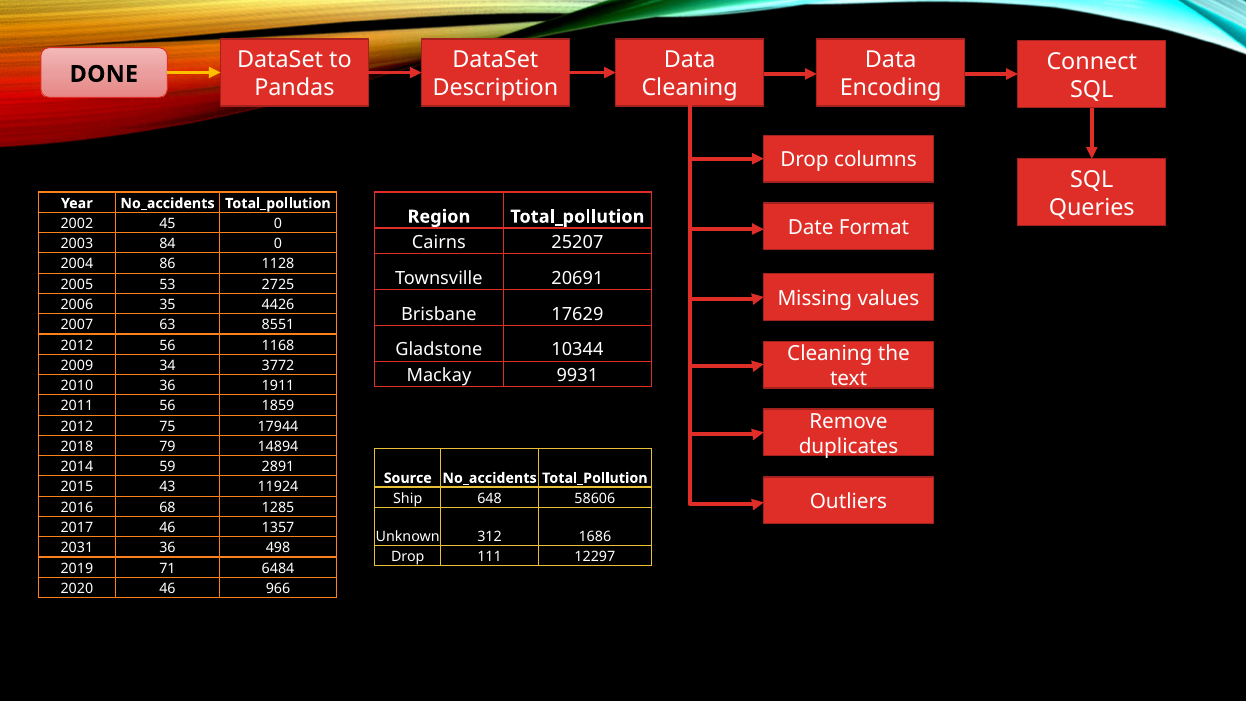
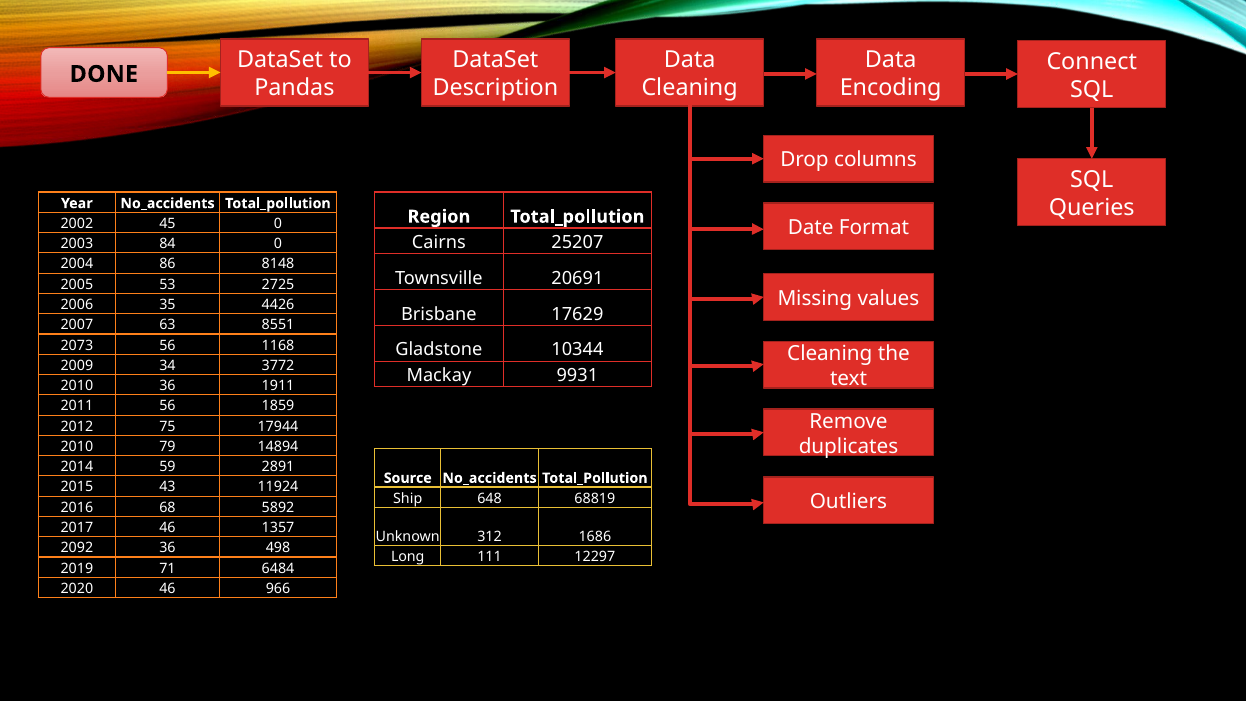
1128: 1128 -> 8148 (278, 264)
2012: 2012 -> 2073 (77, 345)
2018: 2018 -> 2010 (77, 447)
58606: 58606 -> 68819 (595, 498)
1285: 1285 -> 5892 (278, 507)
2031: 2031 -> 2092 (77, 548)
Drop: Drop -> Long (408, 557)
